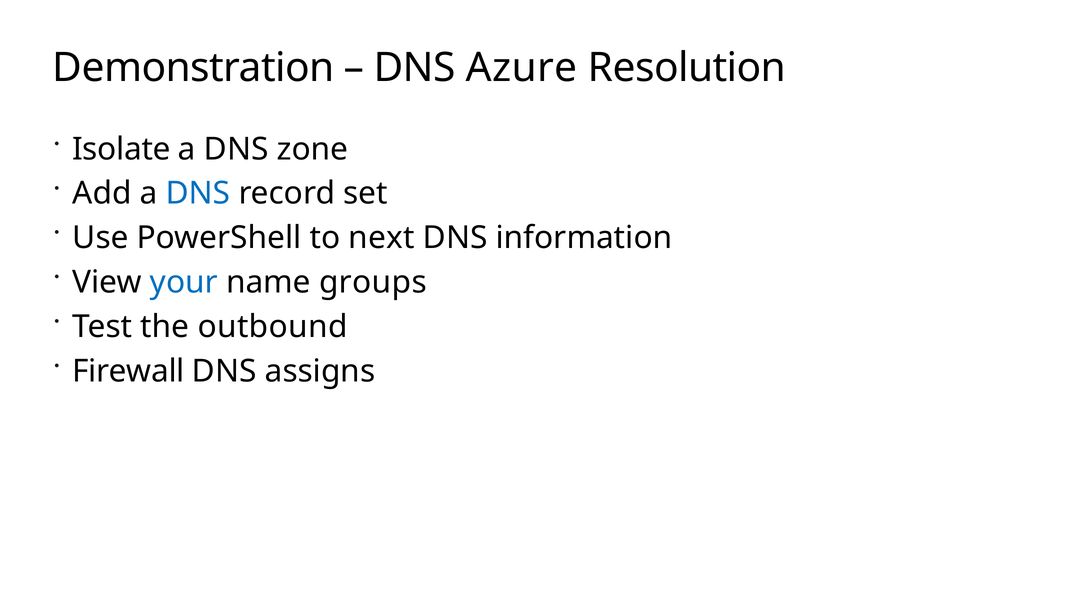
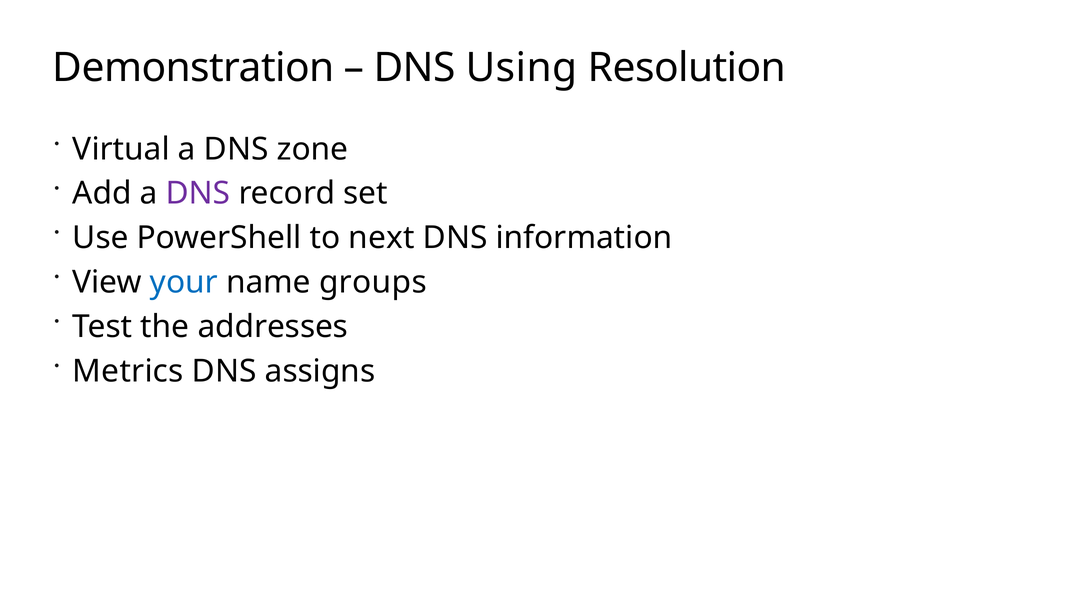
Azure: Azure -> Using (522, 68)
Isolate: Isolate -> Virtual (121, 149)
DNS colour: blue -> purple (198, 194)
outbound: outbound -> addresses (273, 327)
Firewall: Firewall -> Metrics (128, 371)
